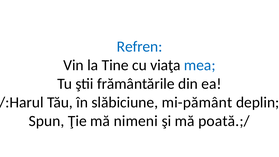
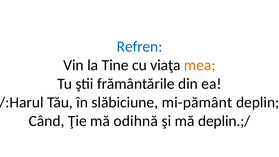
mea colour: blue -> orange (200, 65)
Spun: Spun -> Când (47, 121)
nimeni: nimeni -> odihnă (136, 121)
poată.;/: poată.;/ -> deplin.;/ (224, 121)
